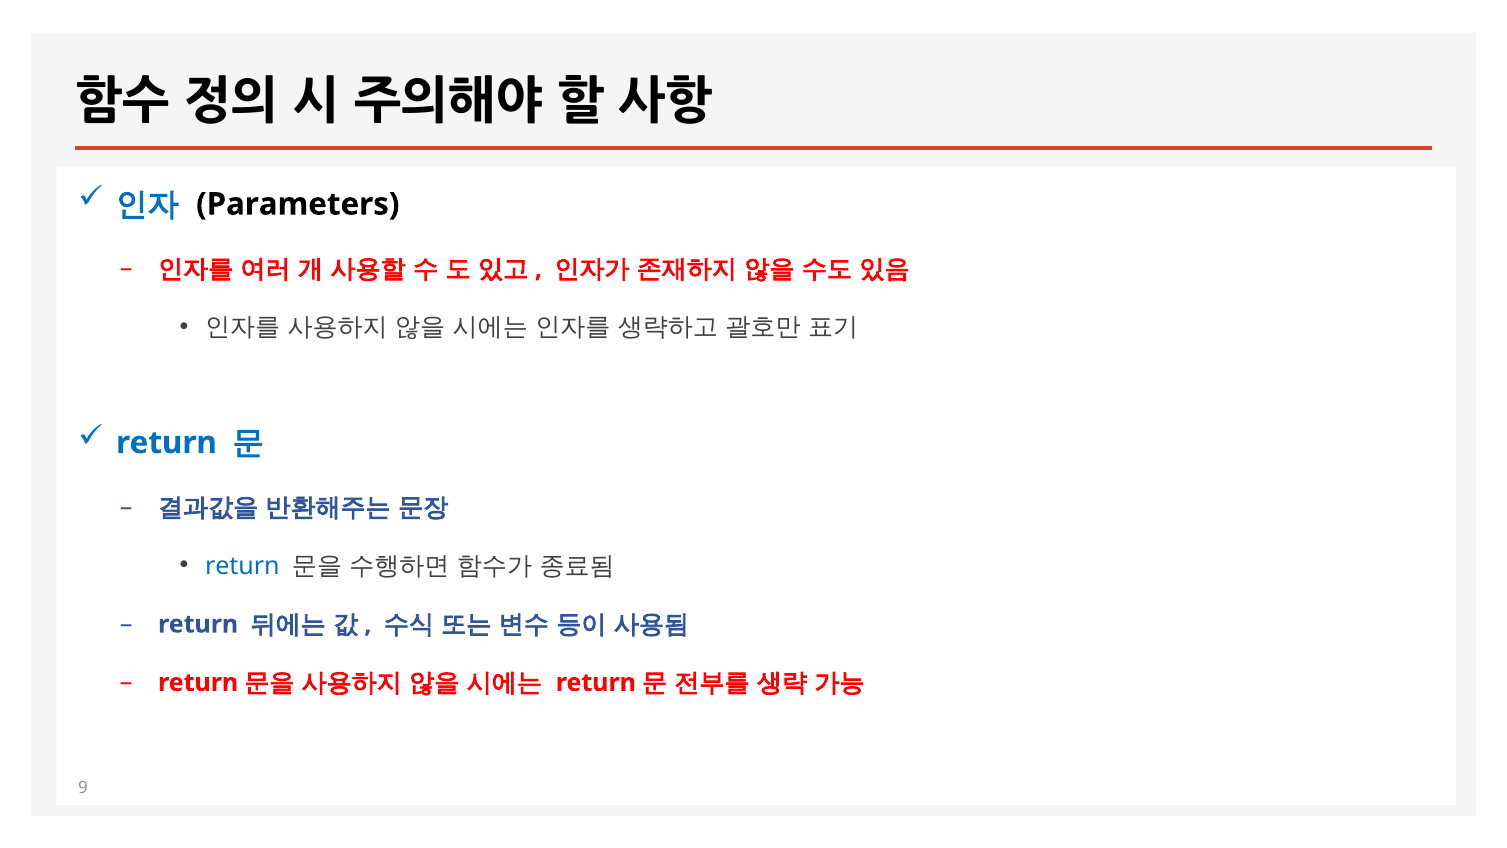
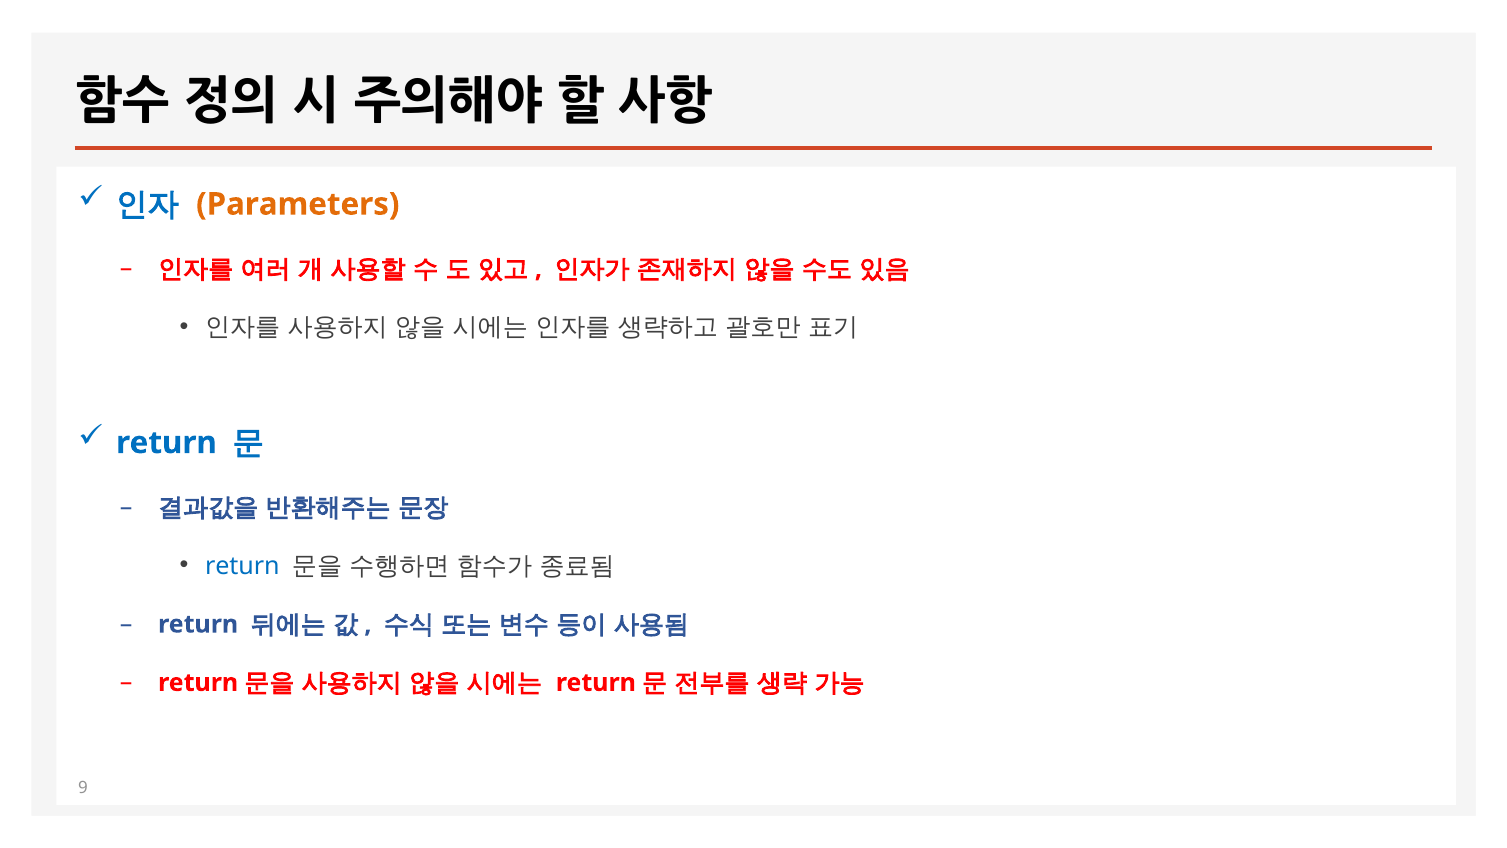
Parameters colour: black -> orange (298, 204)
